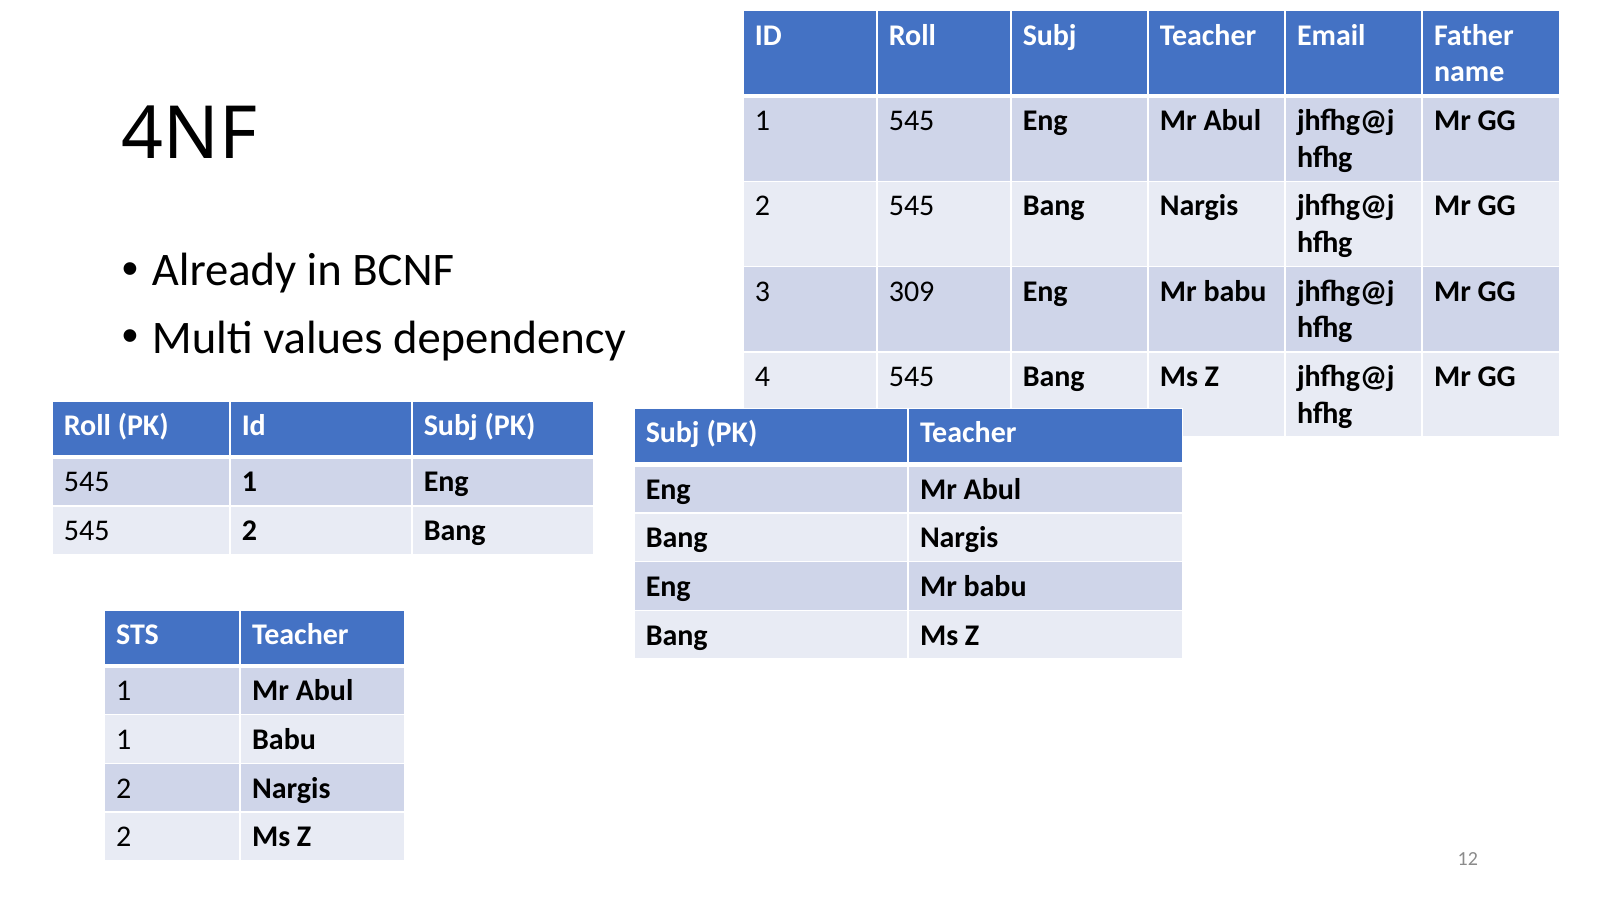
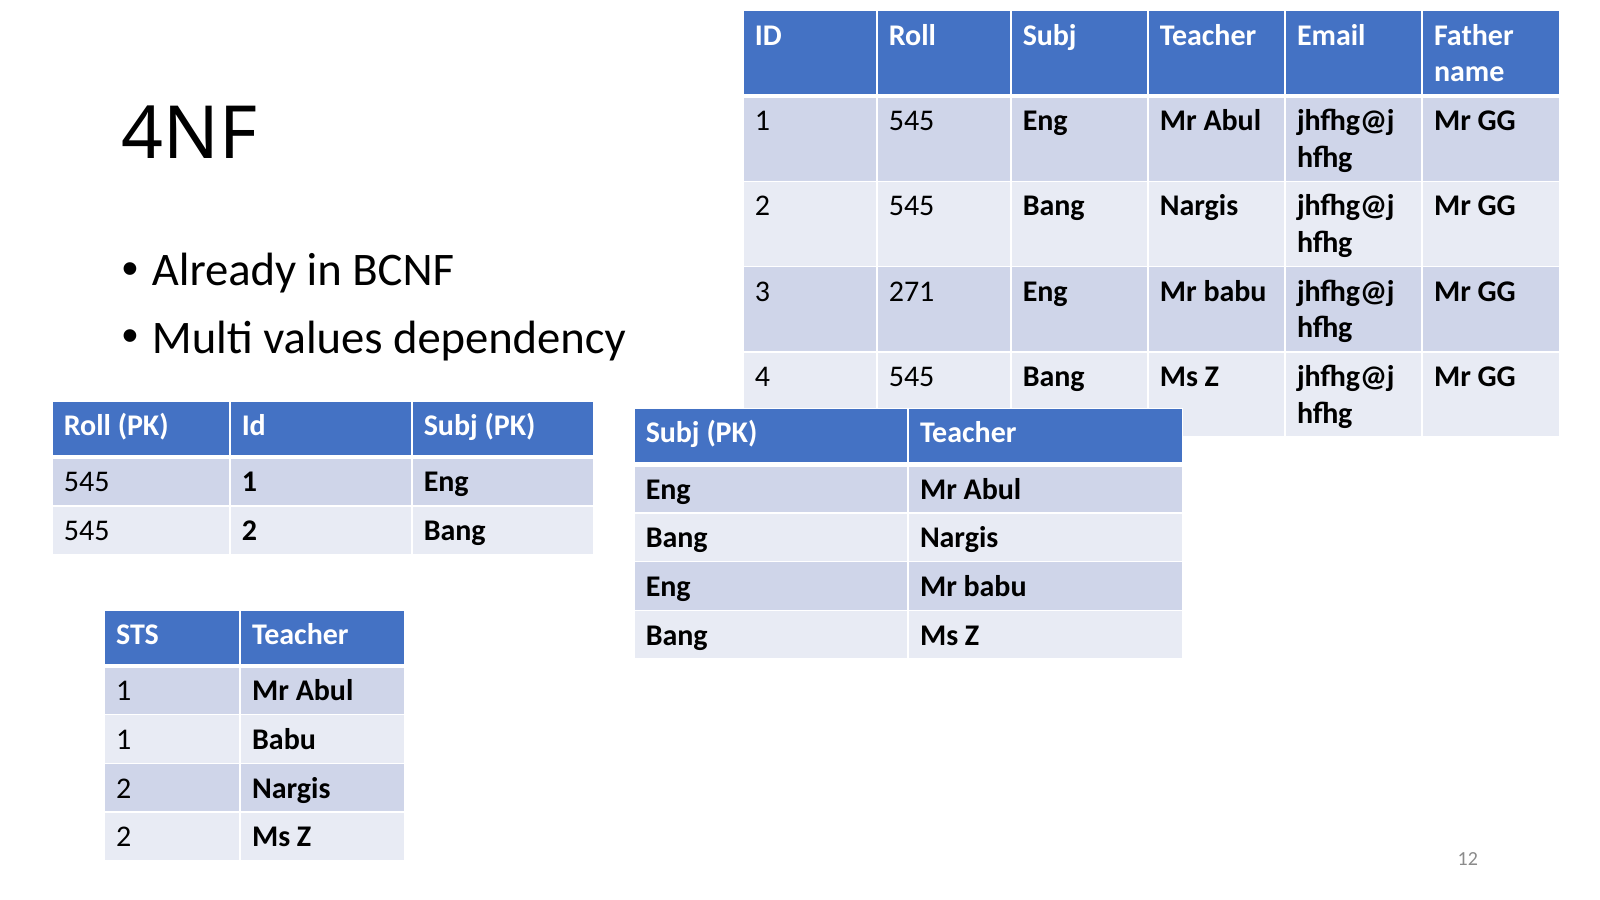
309: 309 -> 271 (912, 291)
